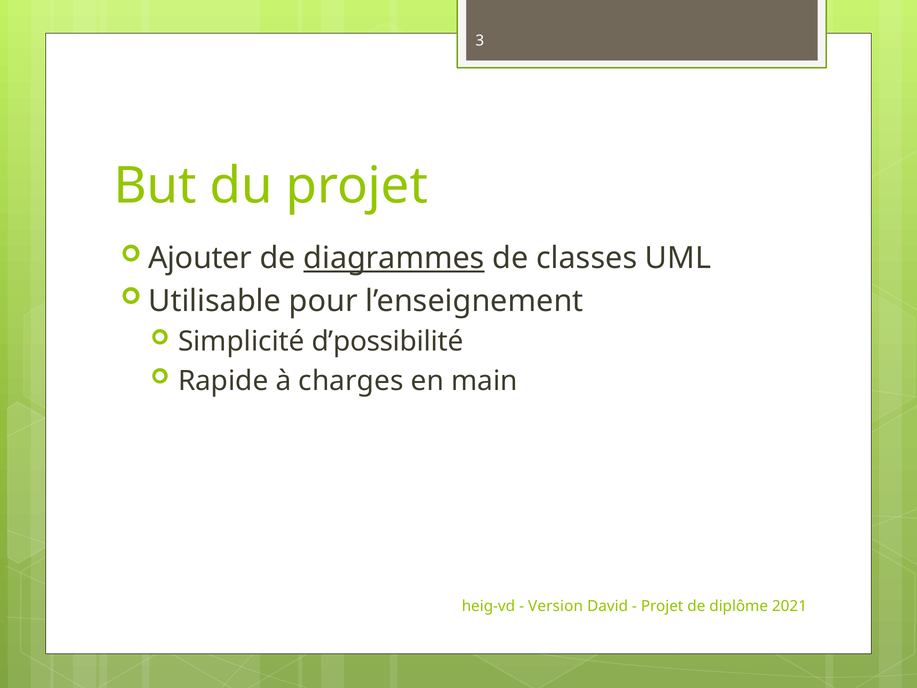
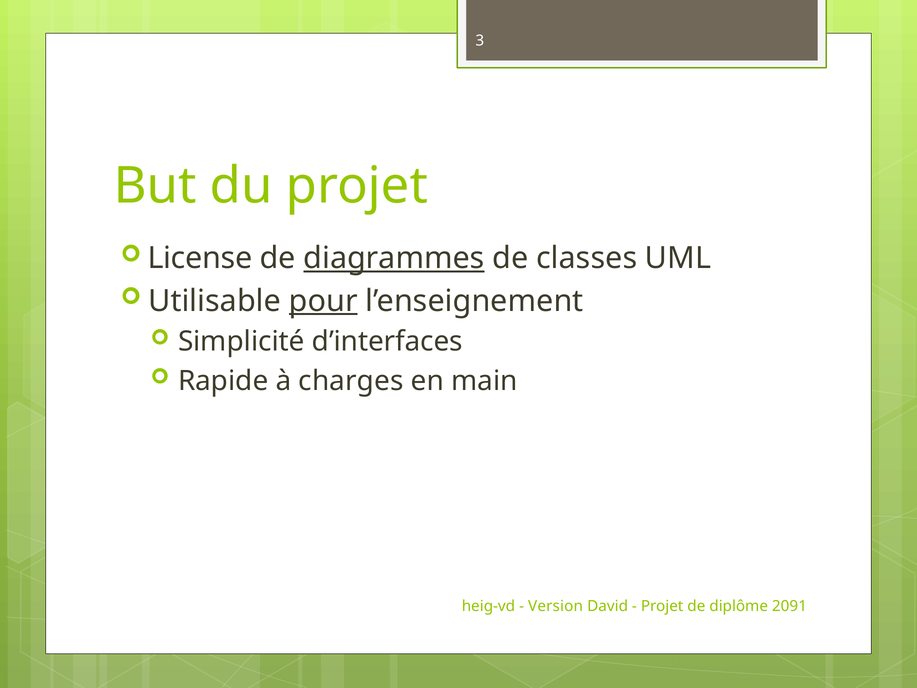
Ajouter: Ajouter -> License (200, 258)
pour underline: none -> present (323, 301)
d’possibilité: d’possibilité -> d’interfaces (387, 341)
2021: 2021 -> 2091 (789, 606)
